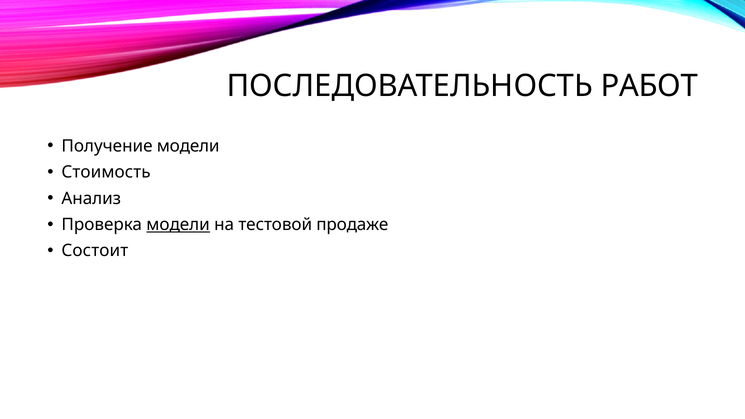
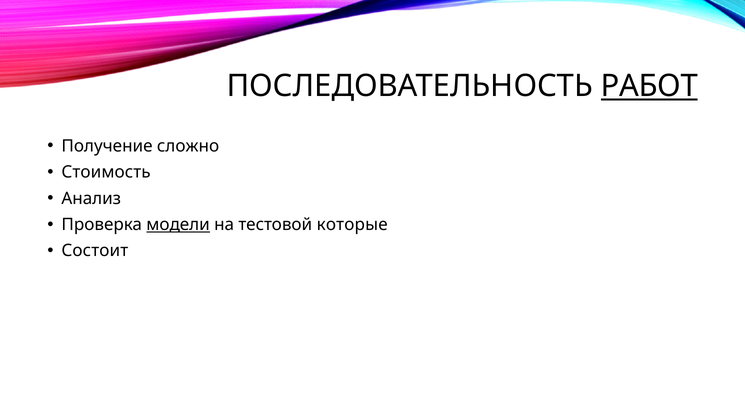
РАБОТ underline: none -> present (649, 86)
Получение модели: модели -> сложно (188, 146)
продаже: продаже -> которые (352, 225)
